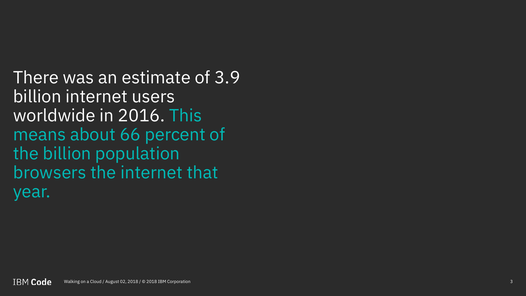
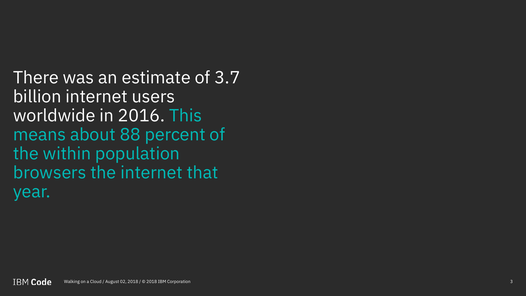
3.9: 3.9 -> 3.7 (227, 78)
66: 66 -> 88 (130, 135)
the billion: billion -> within (67, 154)
